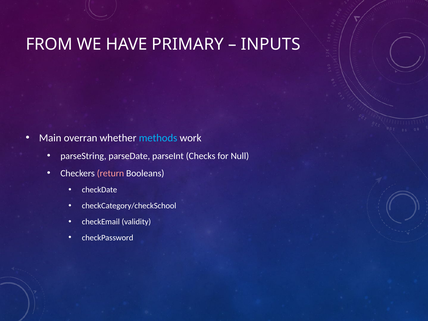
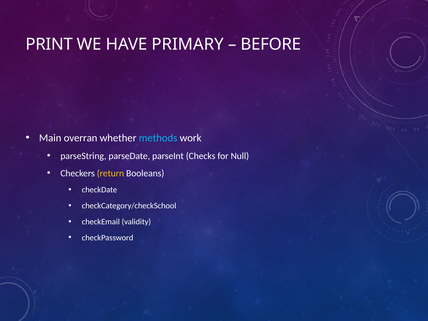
FROM: FROM -> PRINT (49, 44)
INPUTS: INPUTS -> BEFORE (271, 44)
return colour: pink -> yellow (110, 173)
